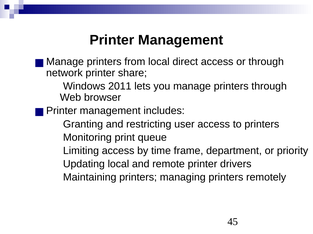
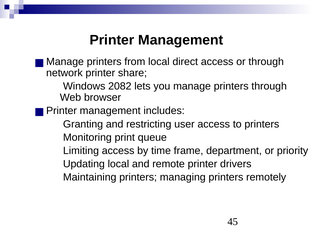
2011: 2011 -> 2082 (120, 87)
